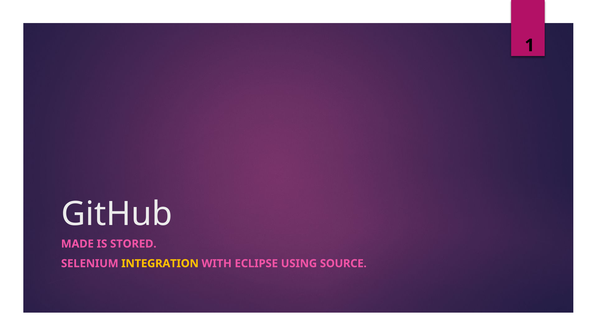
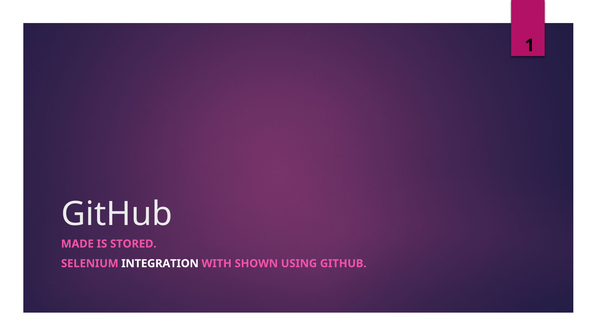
INTEGRATION colour: yellow -> white (160, 263)
ECLIPSE: ECLIPSE -> SHOWN (256, 263)
USING SOURCE: SOURCE -> GITHUB (343, 263)
